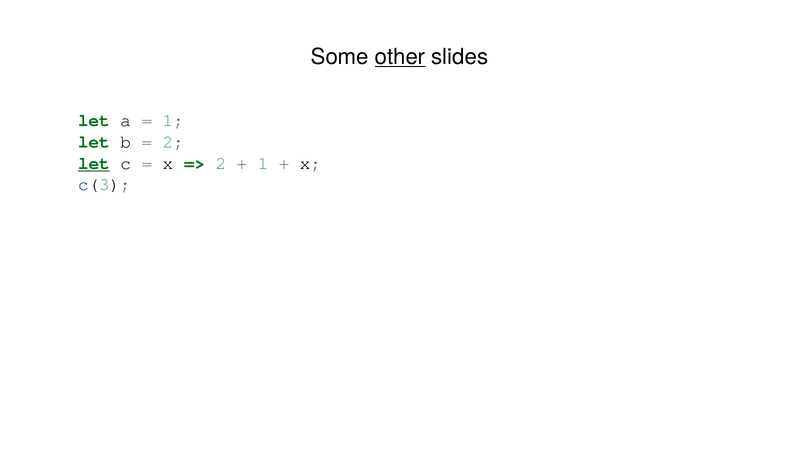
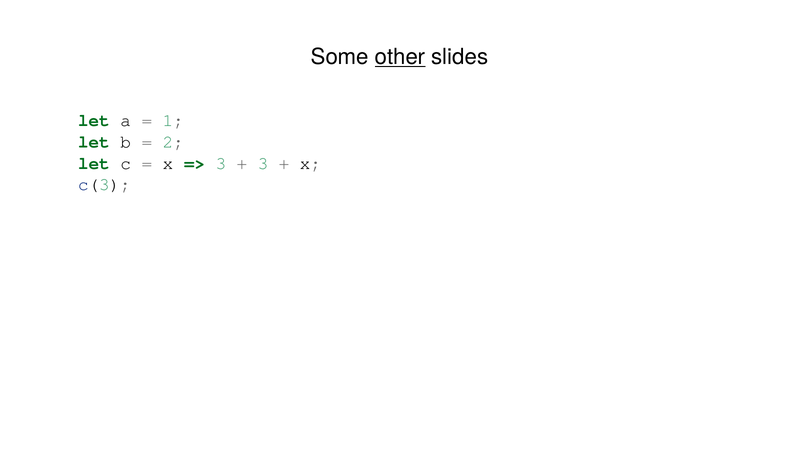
let underline: present -> none (94, 163)
2: 2 -> 3 (221, 163)
1: 1 -> 3 (263, 163)
